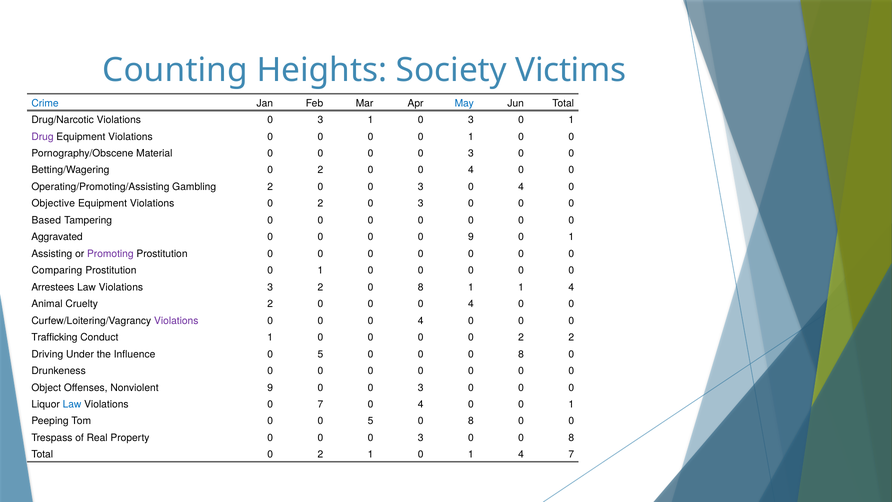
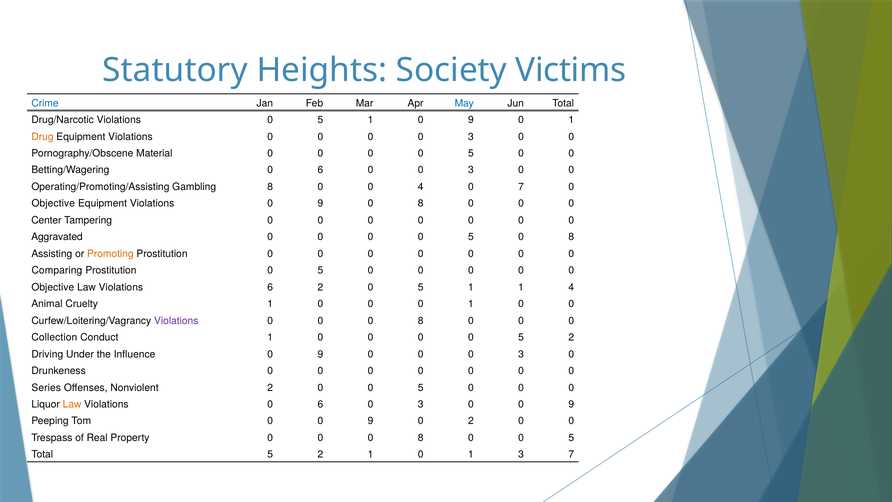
Counting: Counting -> Statutory (175, 70)
Violations 0 3: 3 -> 5 (320, 120)
1 0 3: 3 -> 9 (471, 120)
Drug colour: purple -> orange (42, 137)
1: 1 -> 3 (471, 137)
3: 3 -> 5 (471, 153)
Betting/Wagering 0 2: 2 -> 6 (320, 170)
4: 4 -> 3 (471, 170)
Gambling 2: 2 -> 8 (270, 187)
3: 3 -> 4 (421, 187)
4: 4 -> 7 (521, 187)
Violations 0 2: 2 -> 9 (320, 203)
3: 3 -> 8 (421, 203)
Based: Based -> Center (46, 220)
9: 9 -> 5 (471, 237)
1: 1 -> 8 (571, 237)
Promoting colour: purple -> orange (110, 254)
Prostitution 0 1: 1 -> 5 (320, 270)
Arrestees: Arrestees -> Objective (53, 287)
Violations 3: 3 -> 6 (270, 287)
2 0 8: 8 -> 5 (421, 287)
Cruelty 2: 2 -> 1 (270, 304)
4: 4 -> 1 (471, 304)
4: 4 -> 8 (421, 321)
Trafficking: Trafficking -> Collection (54, 337)
2: 2 -> 5 (521, 337)
Influence 0 5: 5 -> 9 (320, 354)
8: 8 -> 3 (521, 354)
Object: Object -> Series (46, 387)
Nonviolent 9: 9 -> 2 (270, 387)
3: 3 -> 5 (421, 387)
Law colour: blue -> orange (72, 404)
Violations 0 7: 7 -> 6 (320, 404)
4: 4 -> 3 (421, 404)
1: 1 -> 9 (571, 404)
Tom 0 0 5: 5 -> 9 (371, 421)
8: 8 -> 2 (471, 421)
3: 3 -> 8 (421, 438)
8: 8 -> 5 (571, 438)
Total 0: 0 -> 5 (270, 454)
0 1 4: 4 -> 3 (521, 454)
